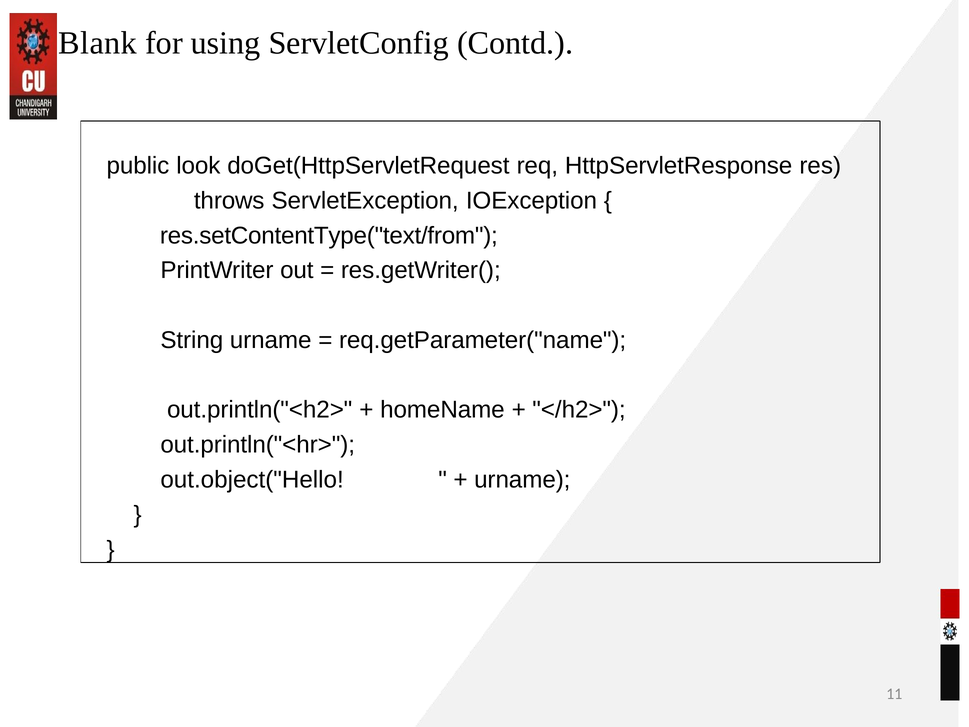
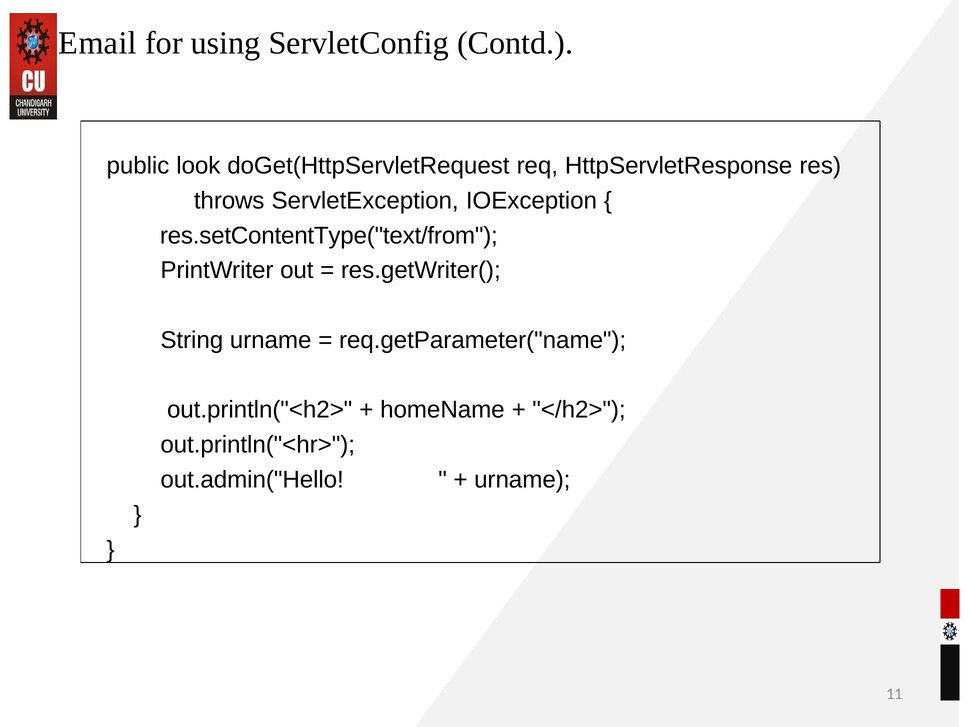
Blank: Blank -> Email (98, 43)
out.object("Hello: out.object("Hello -> out.admin("Hello (252, 480)
